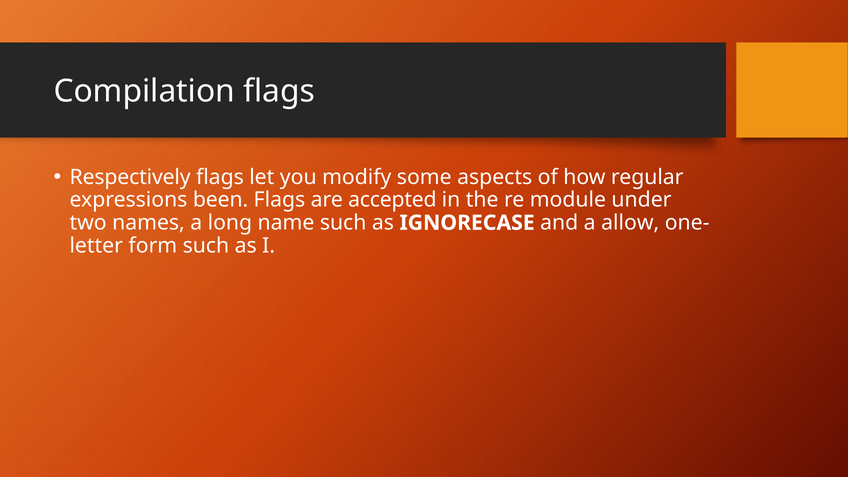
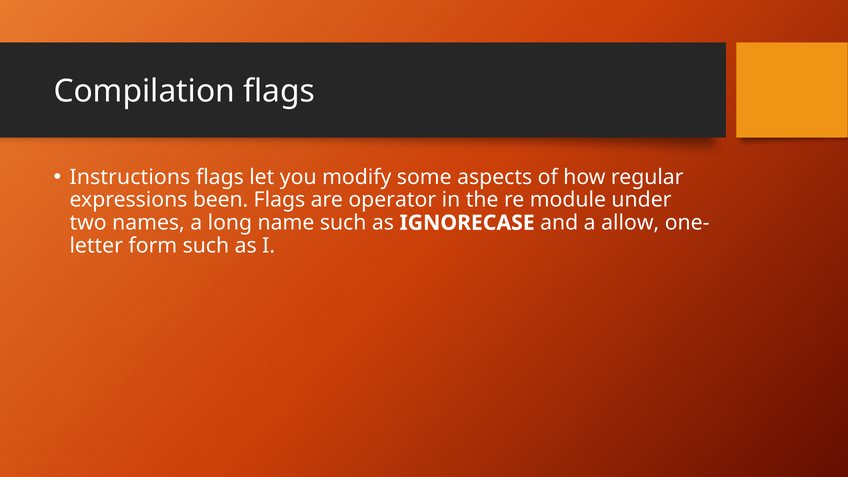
Respectively: Respectively -> Instructions (130, 177)
accepted: accepted -> operator (392, 200)
